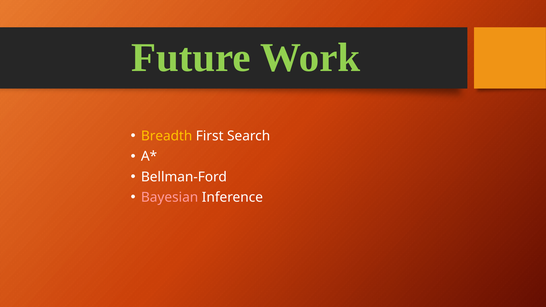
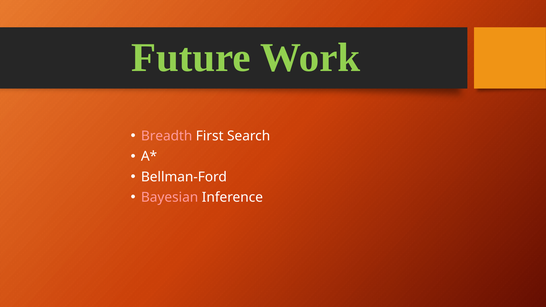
Breadth colour: yellow -> pink (167, 136)
